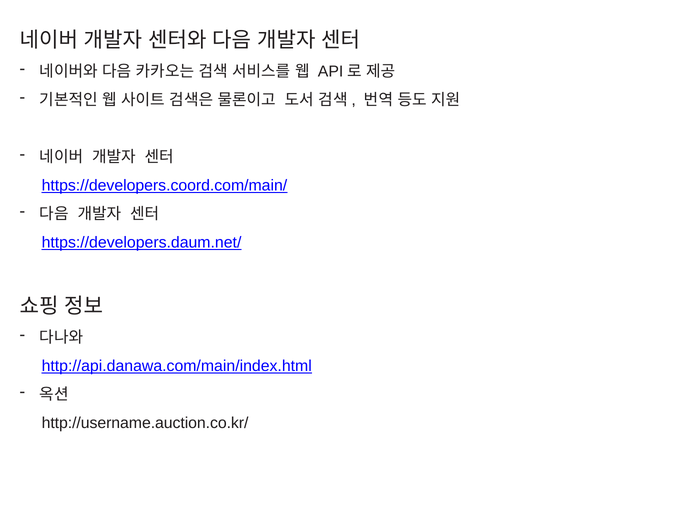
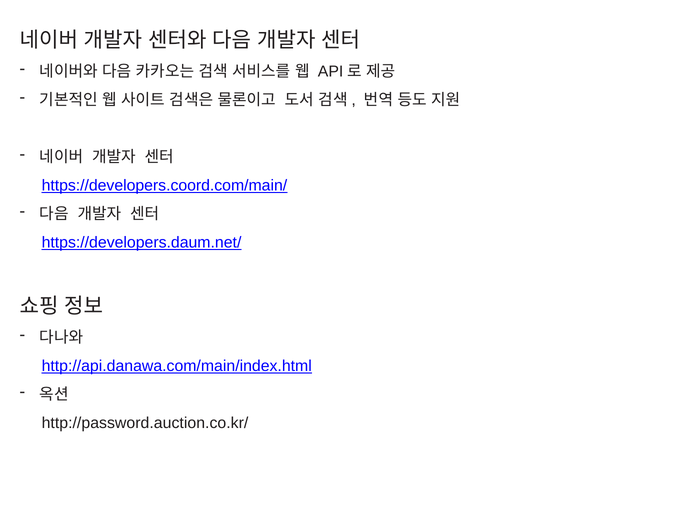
http://username.auction.co.kr/: http://username.auction.co.kr/ -> http://password.auction.co.kr/ (145, 423)
